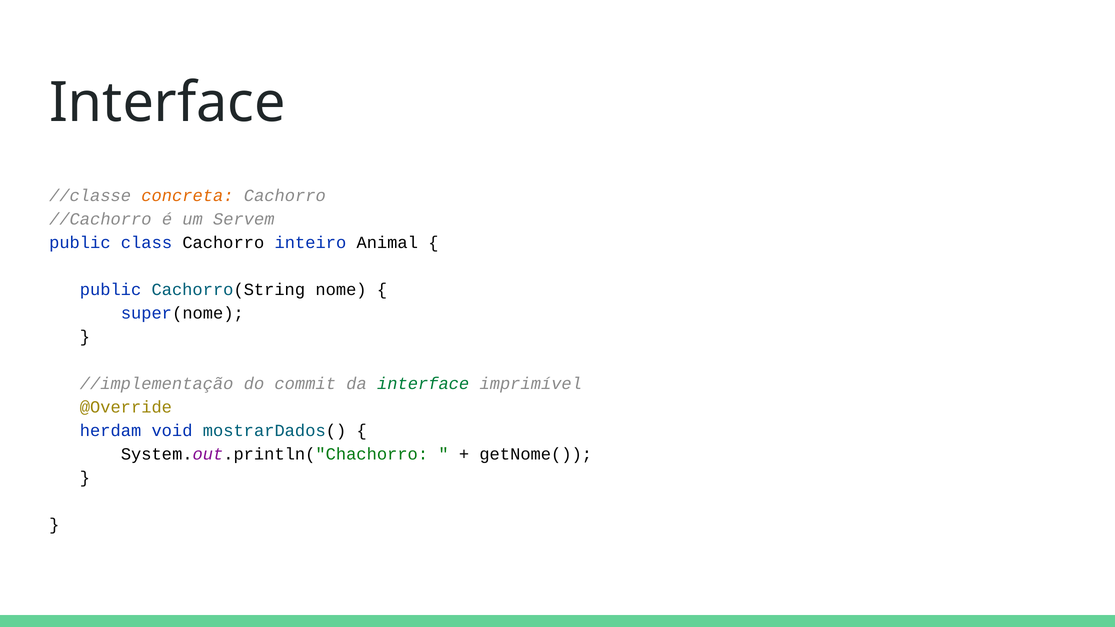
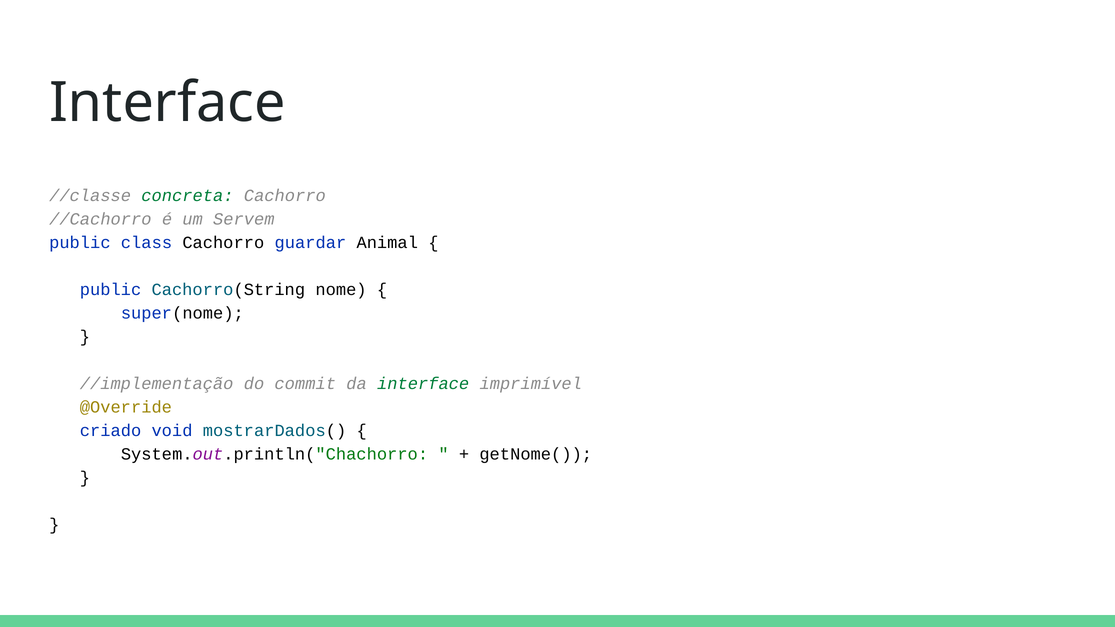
concreta colour: orange -> green (187, 196)
inteiro: inteiro -> guardar (310, 243)
herdam: herdam -> criado (111, 431)
